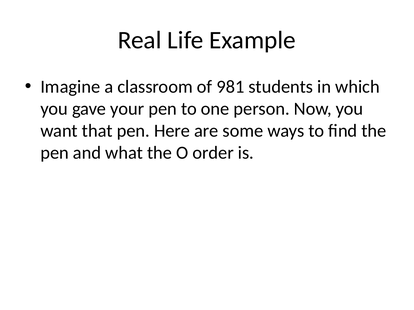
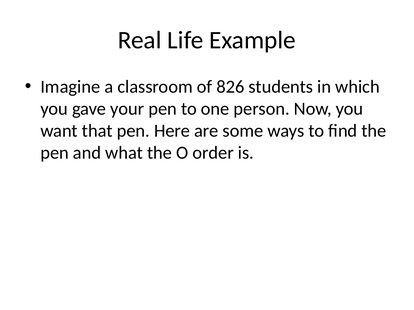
981: 981 -> 826 (230, 87)
